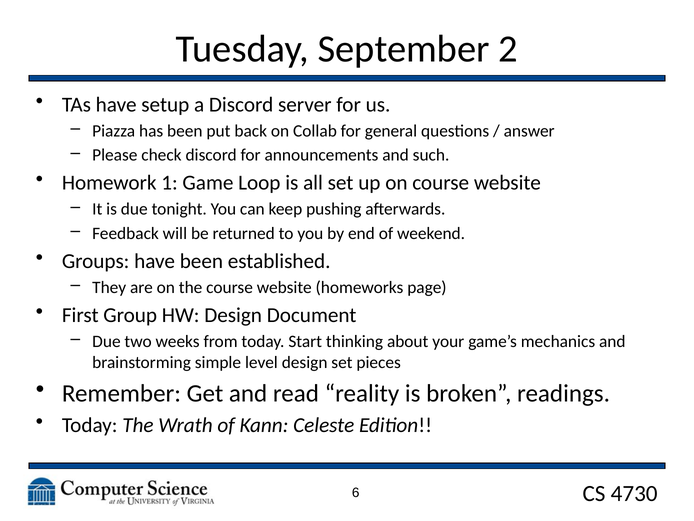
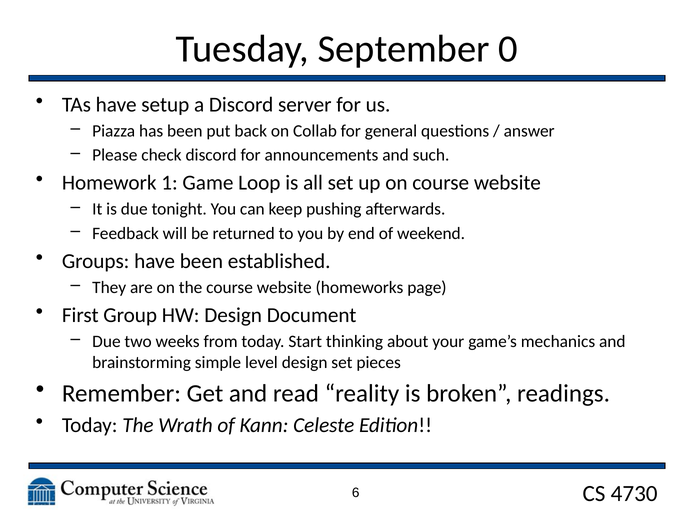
2: 2 -> 0 (508, 49)
